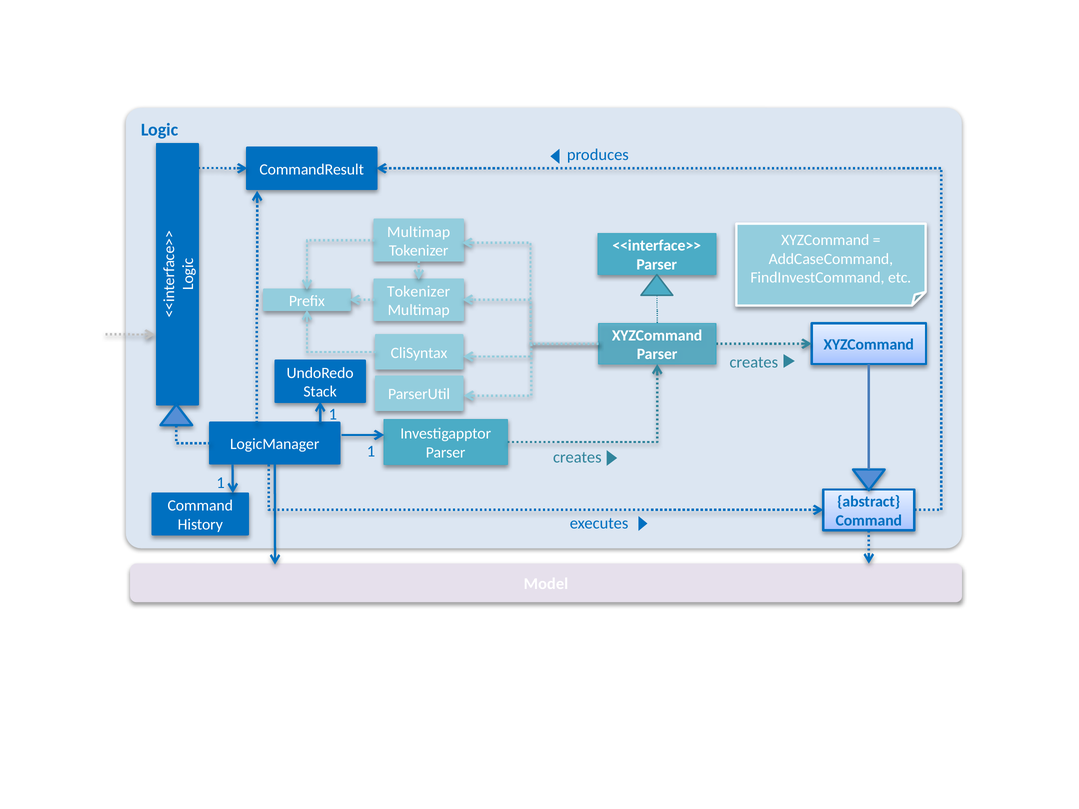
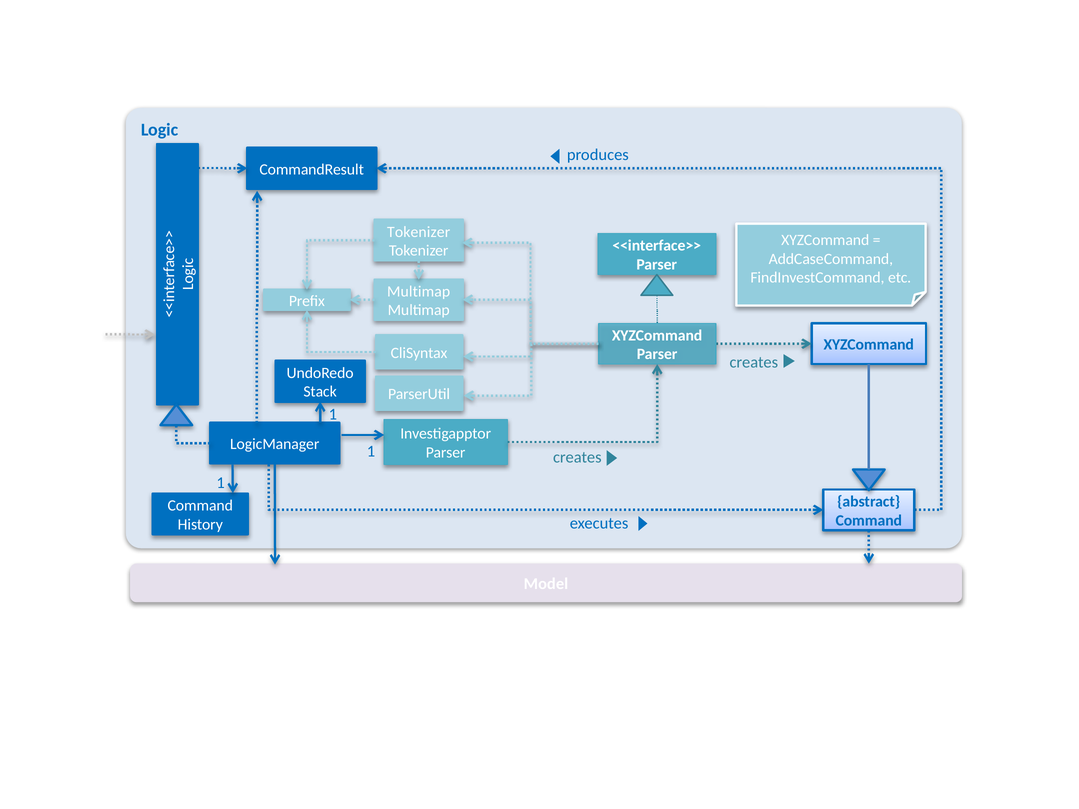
Multimap: Multimap -> Tokenizer (419, 232)
Tokenizer: Tokenizer -> Multimap (419, 291)
